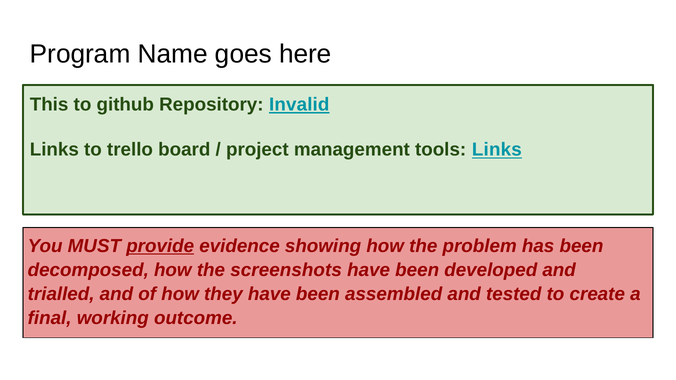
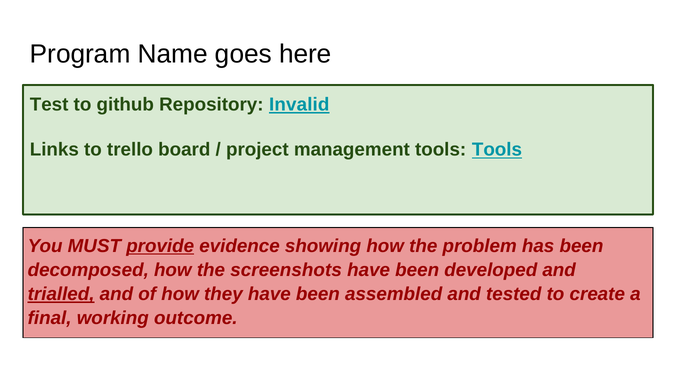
This: This -> Test (49, 105)
tools Links: Links -> Tools (497, 150)
trialled underline: none -> present (61, 294)
